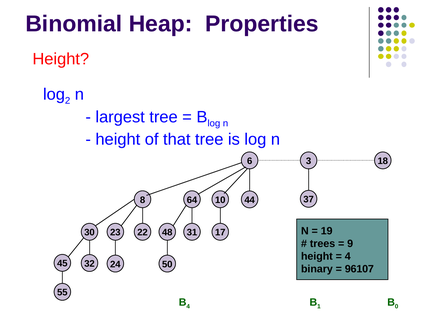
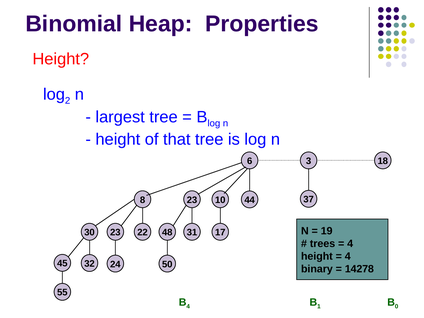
8 64: 64 -> 23 (192, 200)
9: 9 -> 4 (350, 244)
96107: 96107 -> 14278 (359, 269)
